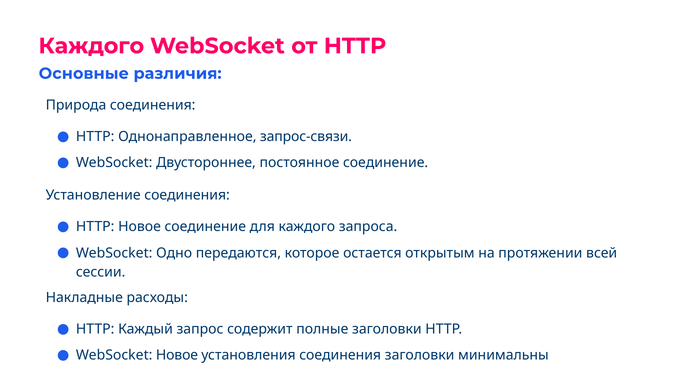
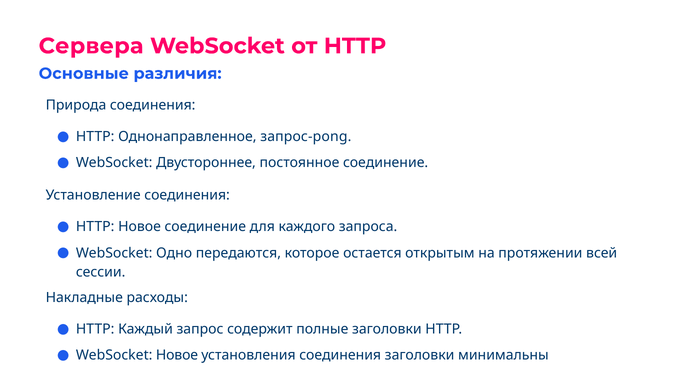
Каждого: Каждого -> Сервера (91, 46)
запрос-связи: запрос-связи -> запрос-pong (306, 137)
